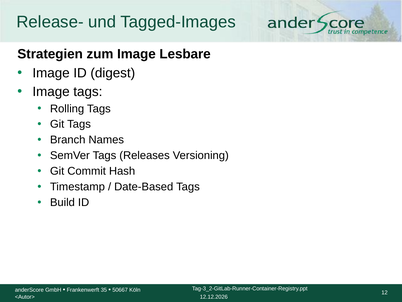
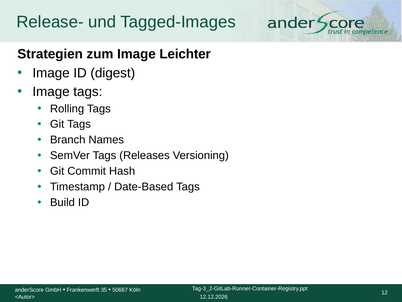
Lesbare: Lesbare -> Leichter (185, 54)
